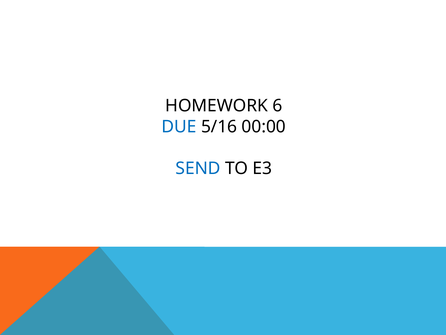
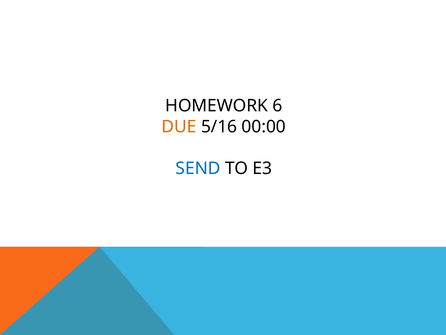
DUE colour: blue -> orange (179, 126)
